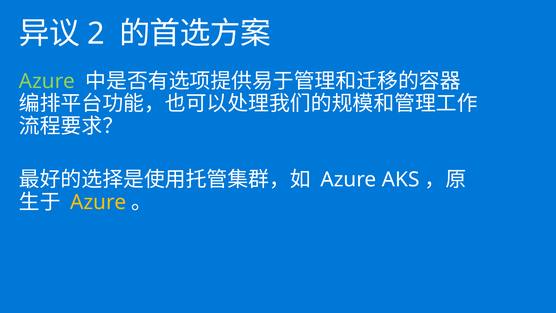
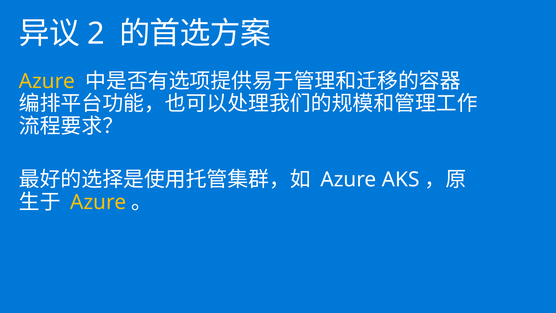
Azure colour: light green -> yellow (47, 81)
